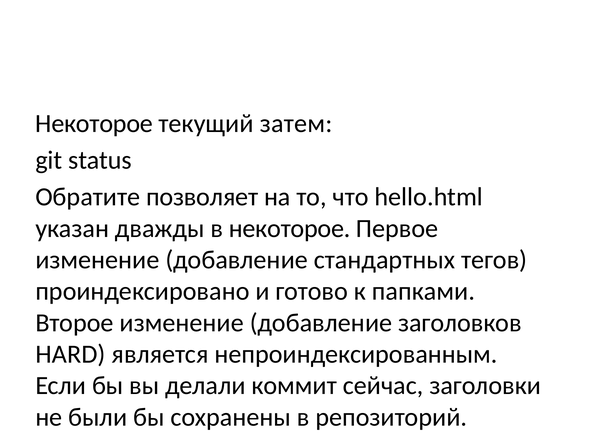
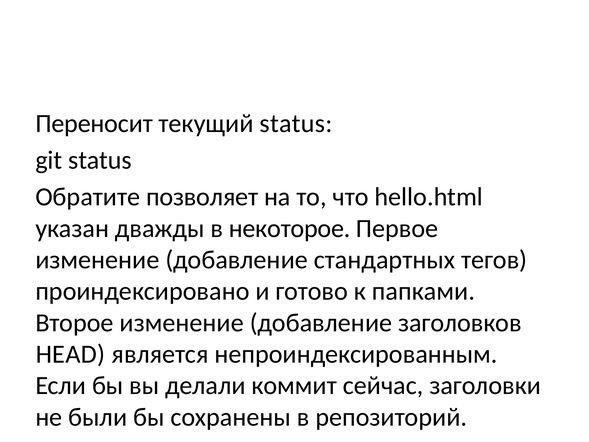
Некоторое: Некоторое -> Переносит (94, 124)
текущий затем: затем -> status (296, 124)
HARD: HARD -> HEAD (70, 354)
